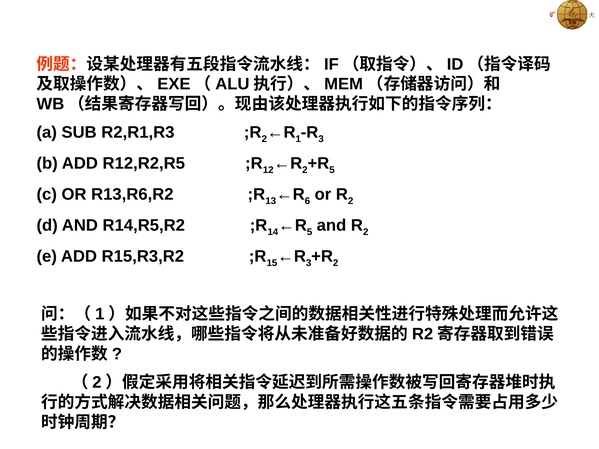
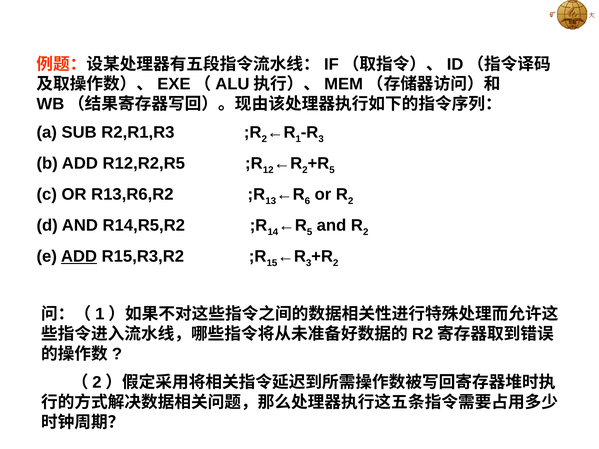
ADD underline: none -> present (79, 257)
